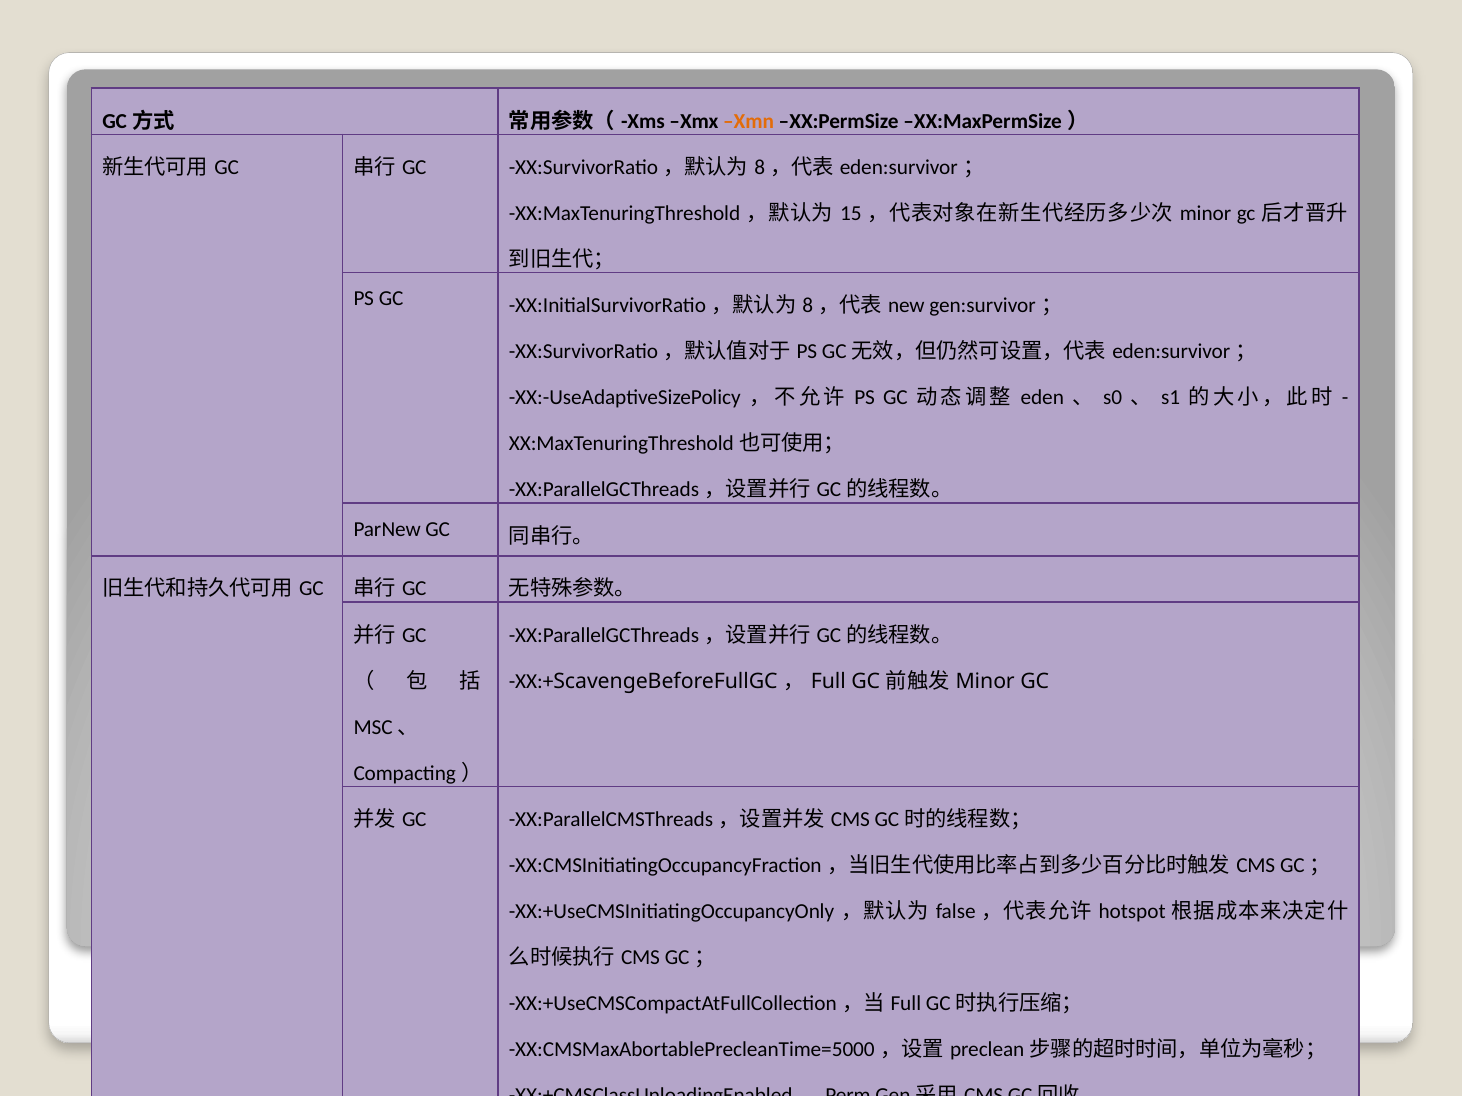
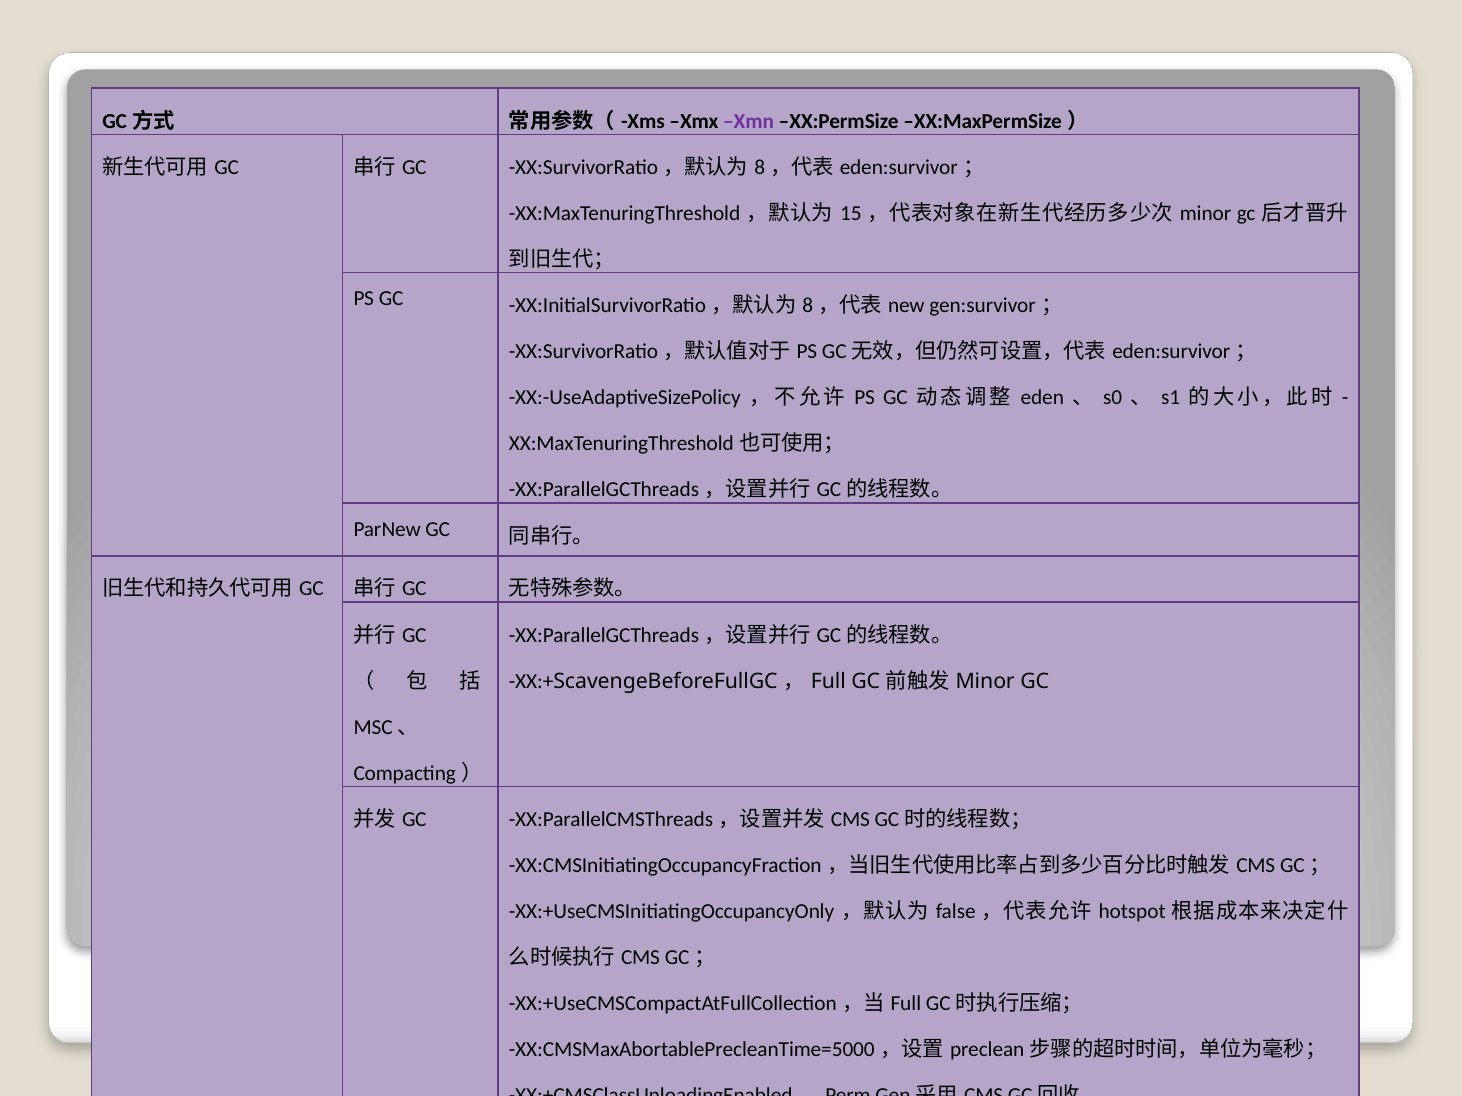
Xmn colour: orange -> purple (749, 121)
